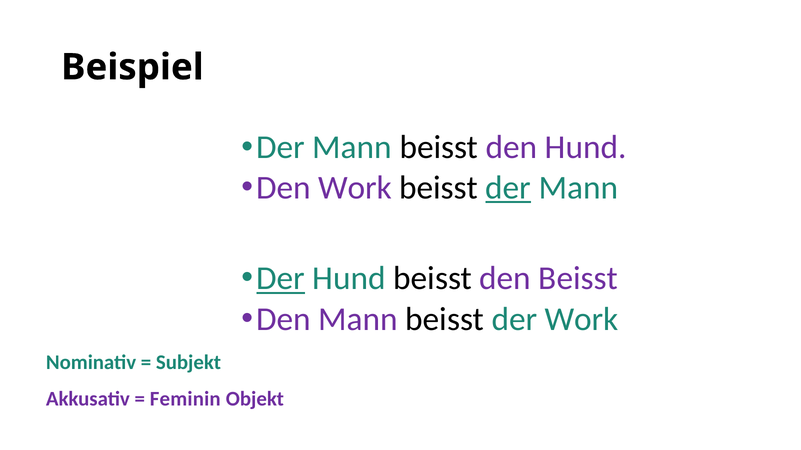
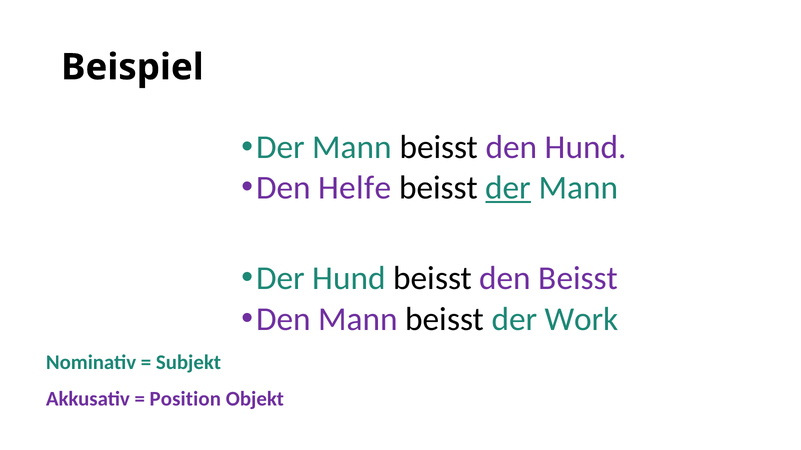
Den Work: Work -> Helfe (355, 188)
Der underline: present -> none (281, 279)
Feminin: Feminin -> Position (185, 399)
